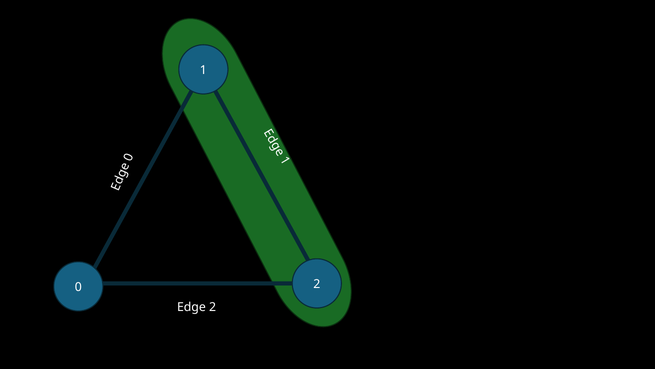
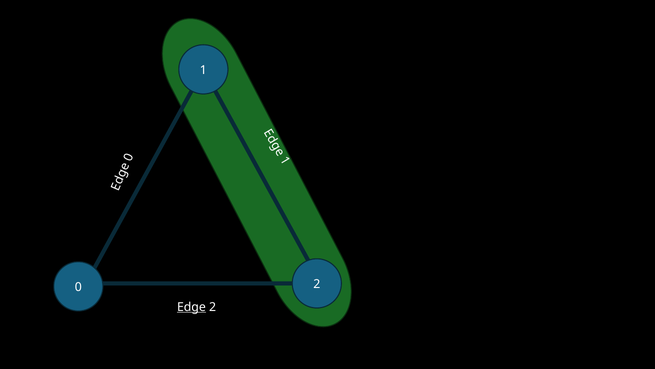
Edge underline: none -> present (191, 307)
